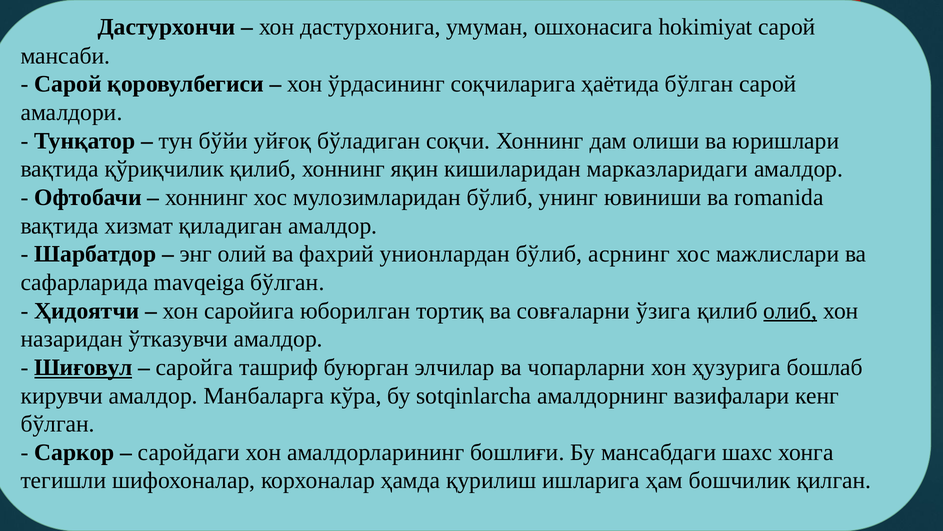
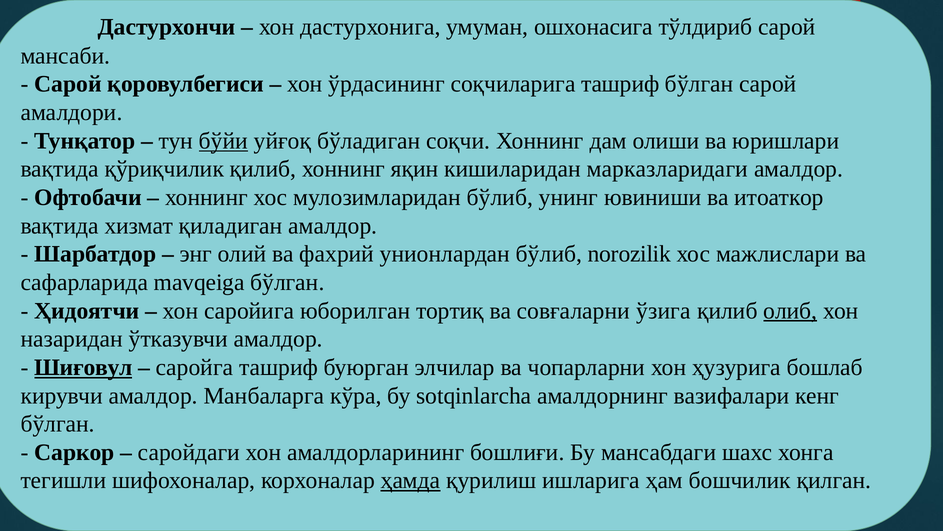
hokimiyat: hokimiyat -> тўлдириб (706, 27)
соқчиларига ҳаётида: ҳаётида -> ташриф (620, 84)
бўйи underline: none -> present (223, 141)
romanida: romanida -> итоаткор (779, 197)
асрнинг: асрнинг -> norozilik (629, 254)
ҳамда underline: none -> present (411, 480)
